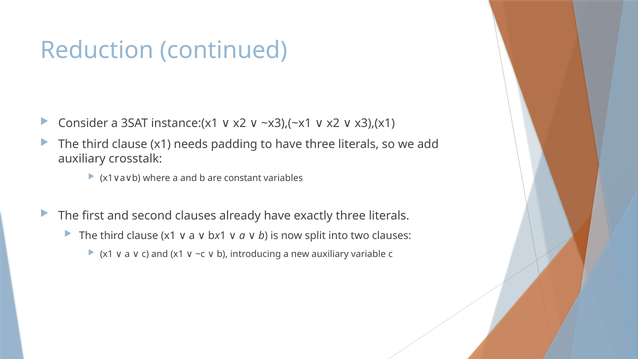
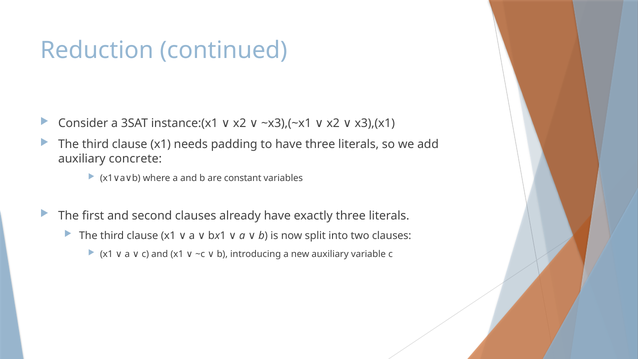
crosstalk: crosstalk -> concrete (135, 159)
